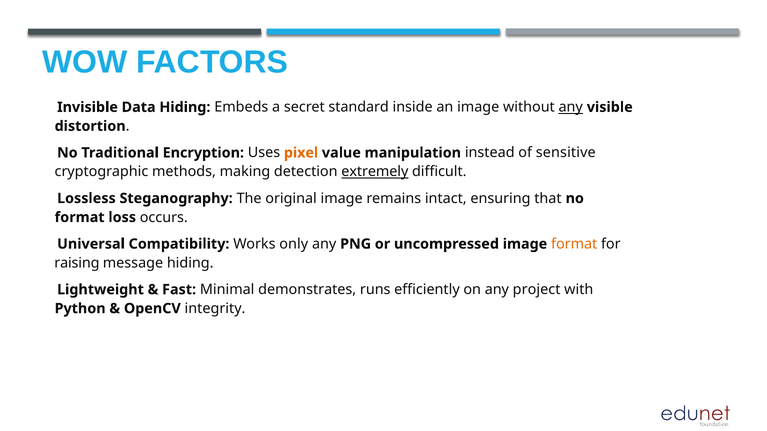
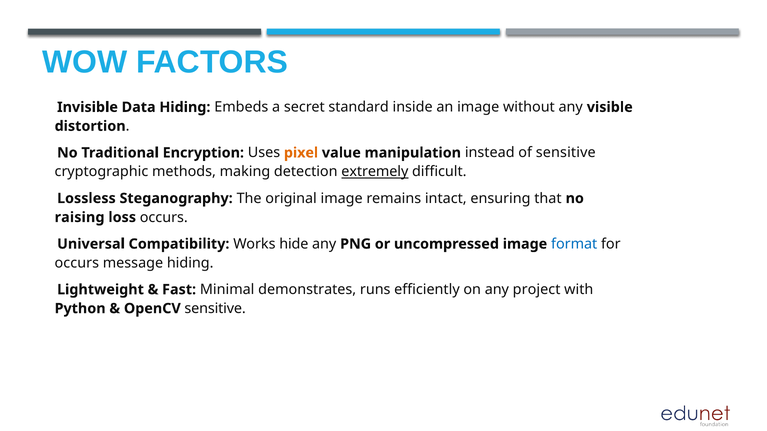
any underline: present -> none (571, 107)
format: format -> raising (80, 218)
only: only -> hide (294, 244)
format colour: orange -> blue (574, 244)
raising: raising -> occurs (77, 263)
OpenCV integrity: integrity -> sensitive (215, 309)
